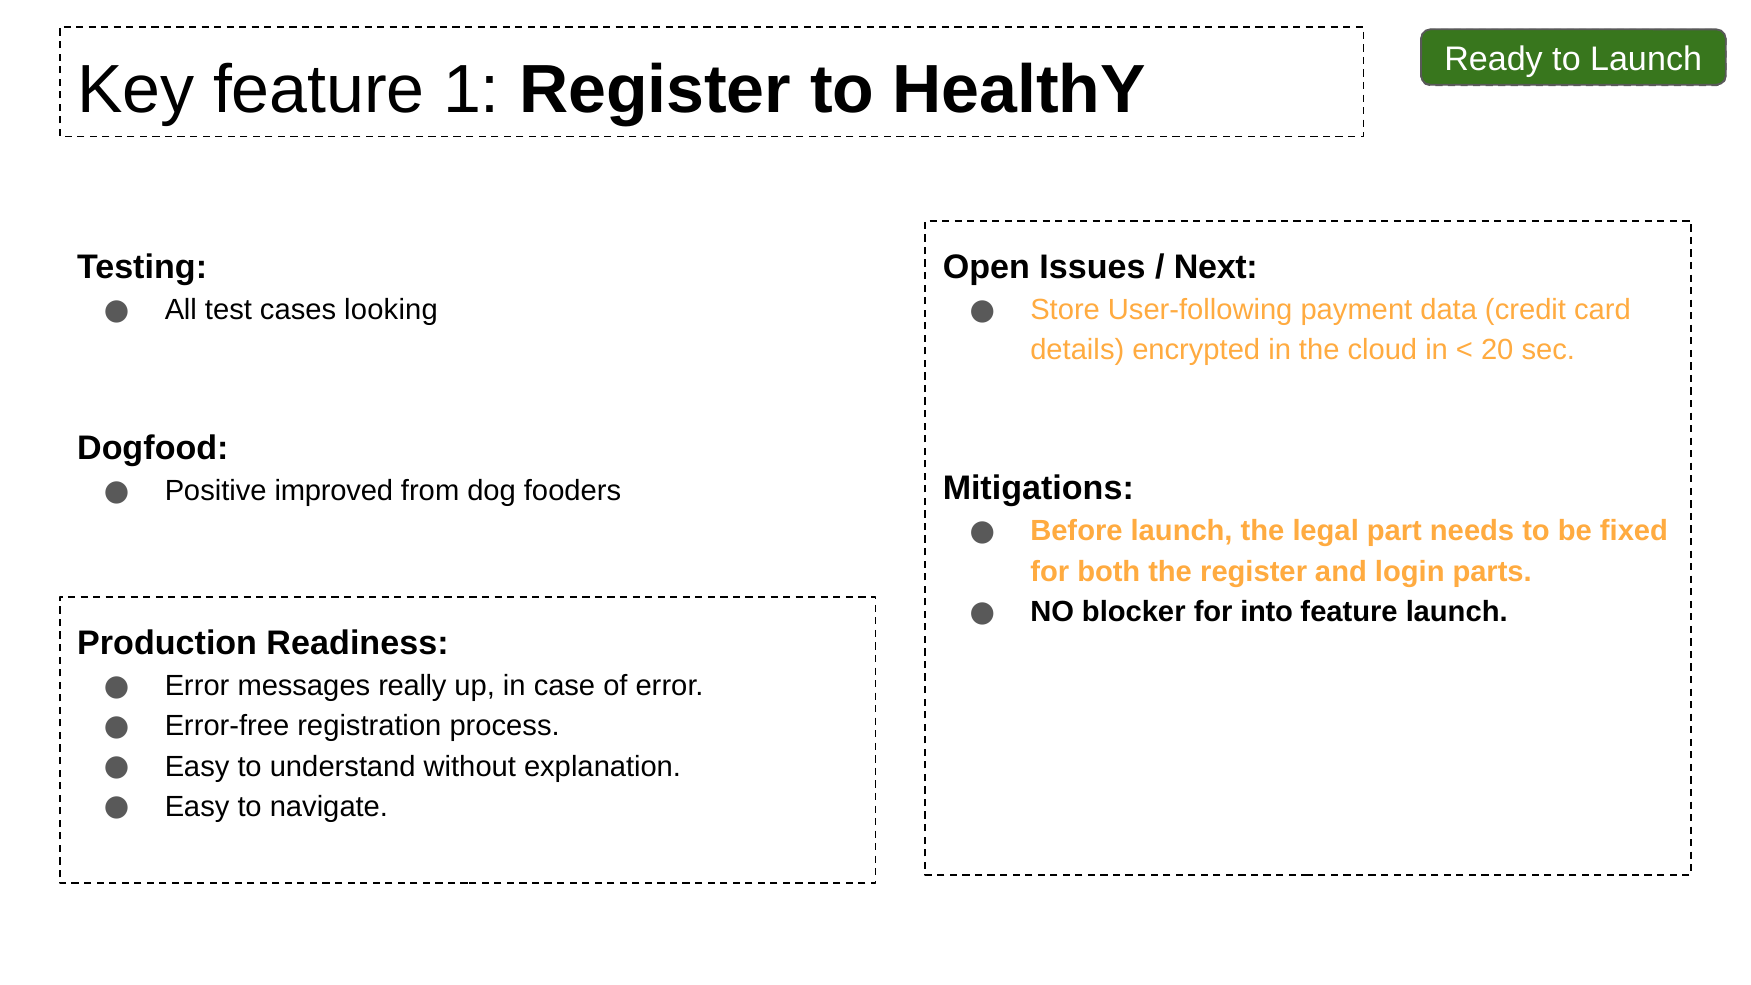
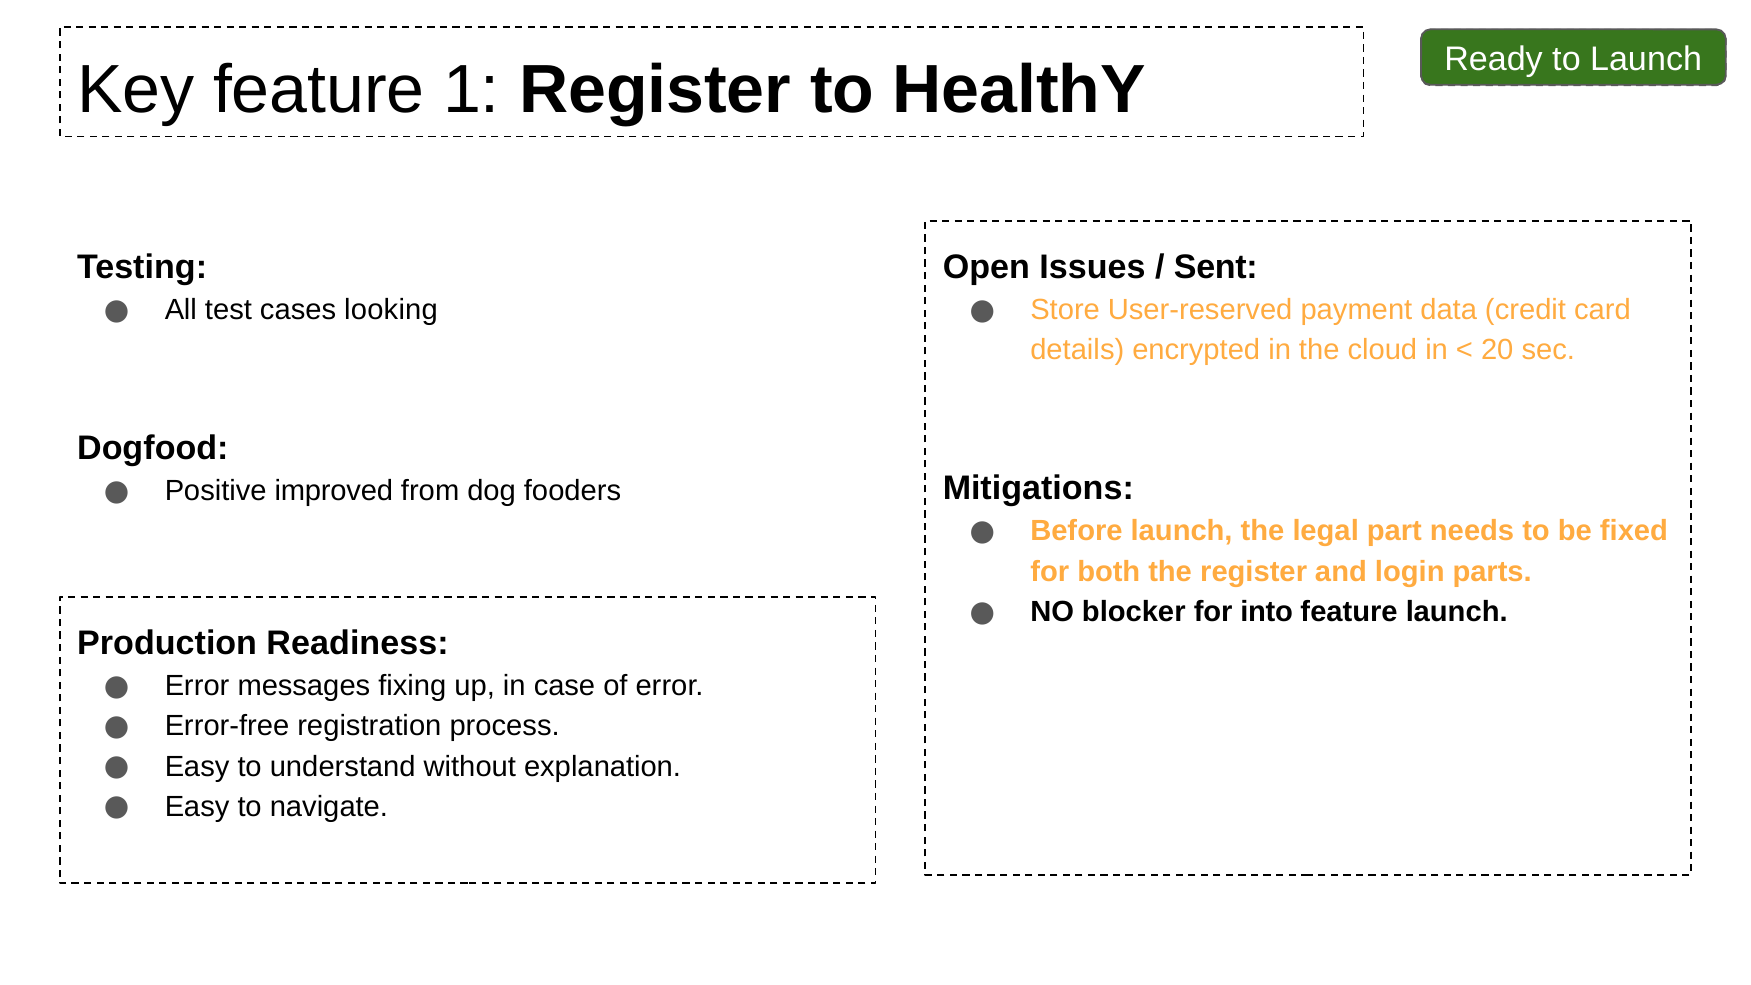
Next: Next -> Sent (1216, 267)
User-following: User-following -> User-reserved (1200, 310)
really: really -> fixing (412, 686)
